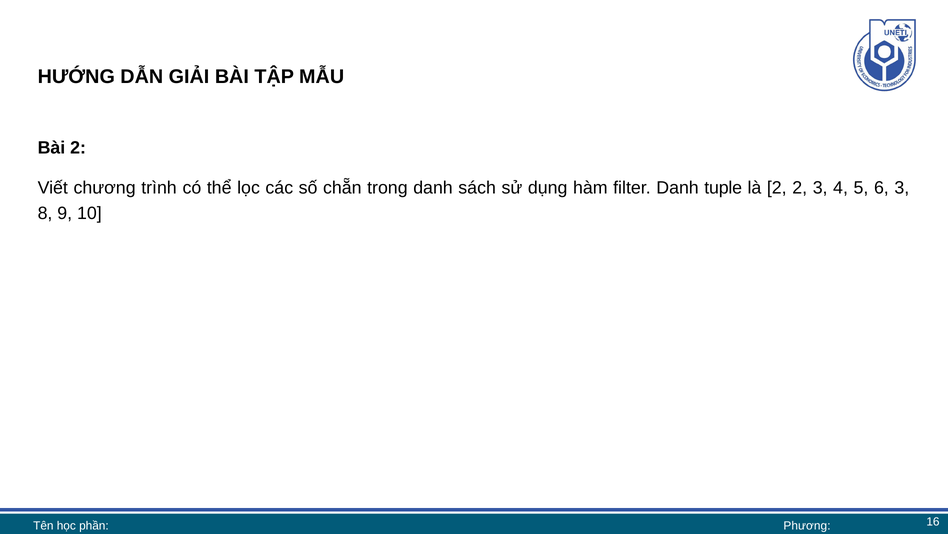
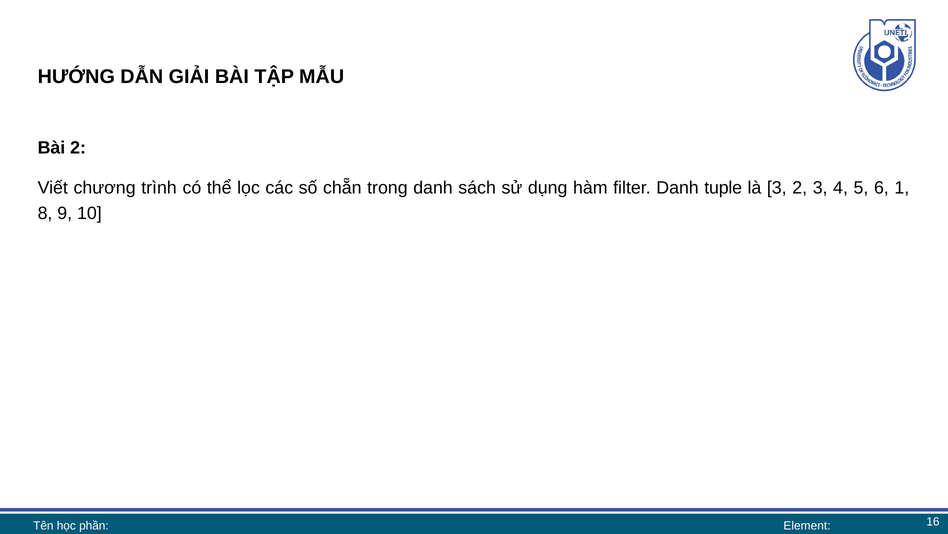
là 2: 2 -> 3 (777, 187)
6 3: 3 -> 1 (902, 187)
Phương: Phương -> Element (807, 525)
